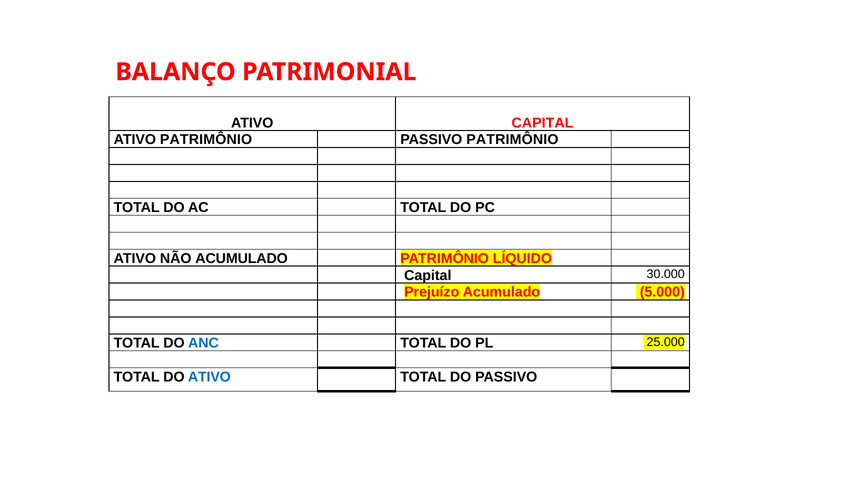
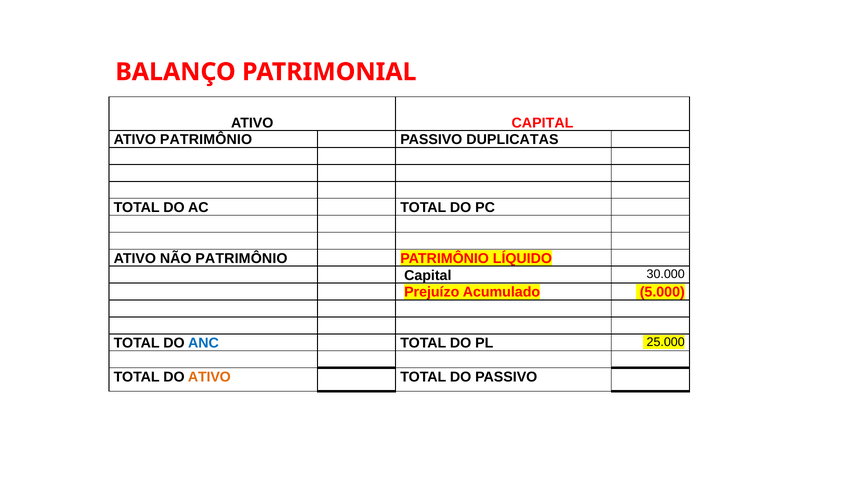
PASSIVO PATRIMÔNIO: PATRIMÔNIO -> DUPLICATAS (512, 140)
NÃO ACUMULADO: ACUMULADO -> PATRIMÔNIO (241, 258)
ATIVO colour: blue -> orange (209, 377)
